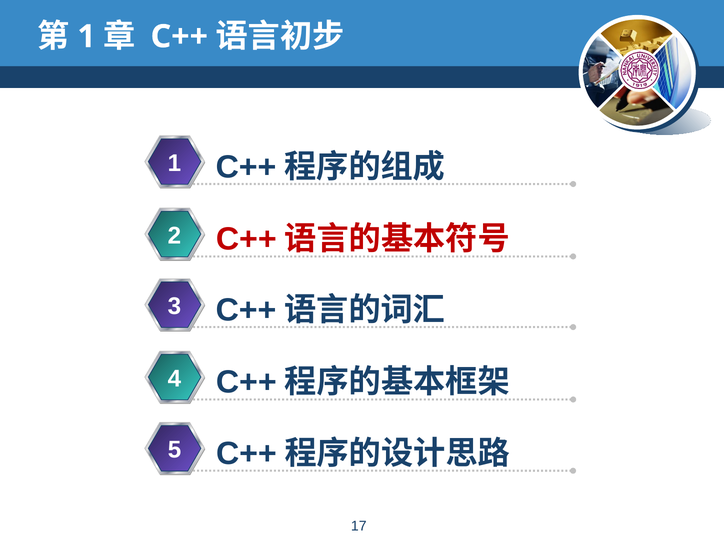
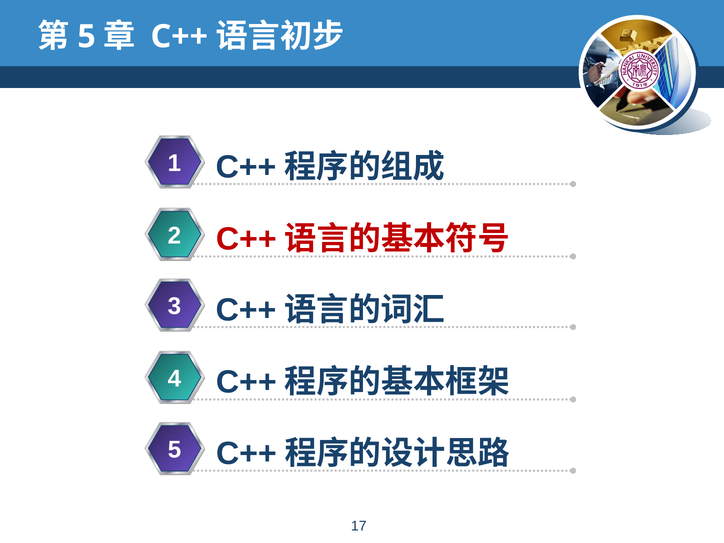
1: 1 -> 5 (87, 37)
